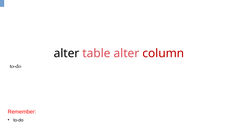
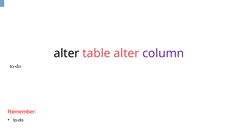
column colour: red -> purple (163, 53)
